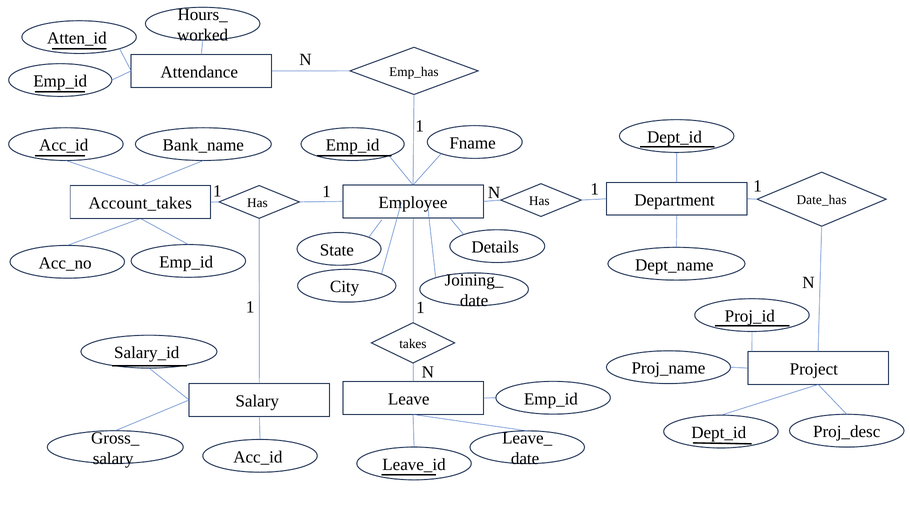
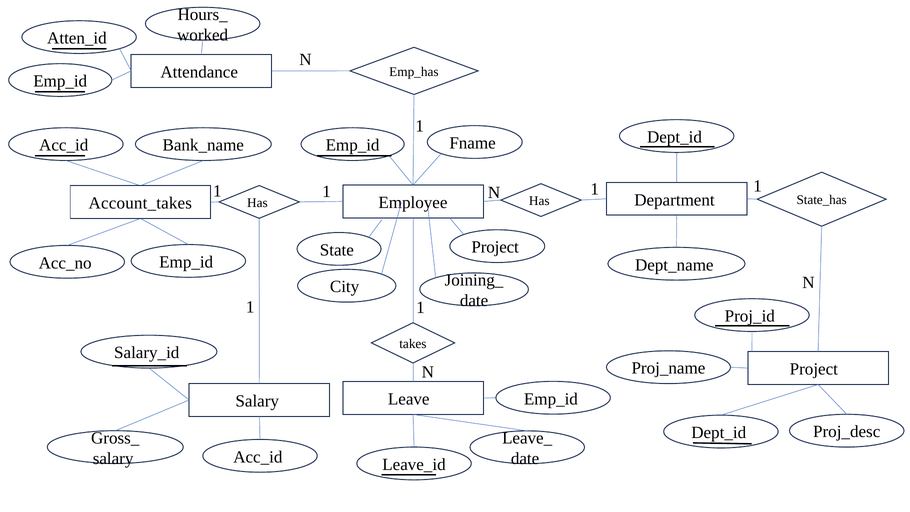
Date_has: Date_has -> State_has (822, 200)
Details: Details -> Project (495, 247)
